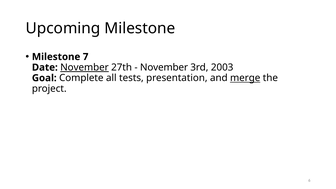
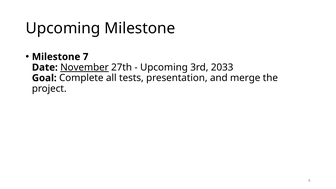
November: November -> Upcoming (164, 67)
2003: 2003 -> 2033 (222, 67)
merge underline: present -> none (245, 78)
